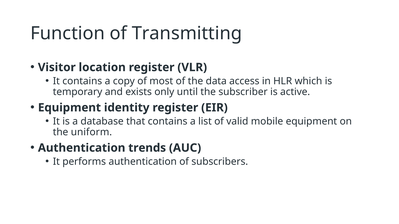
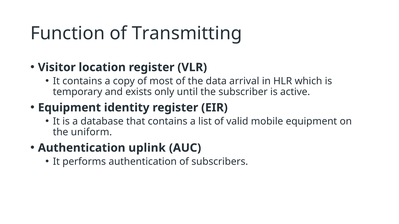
access: access -> arrival (244, 81)
trends: trends -> uplink (147, 148)
